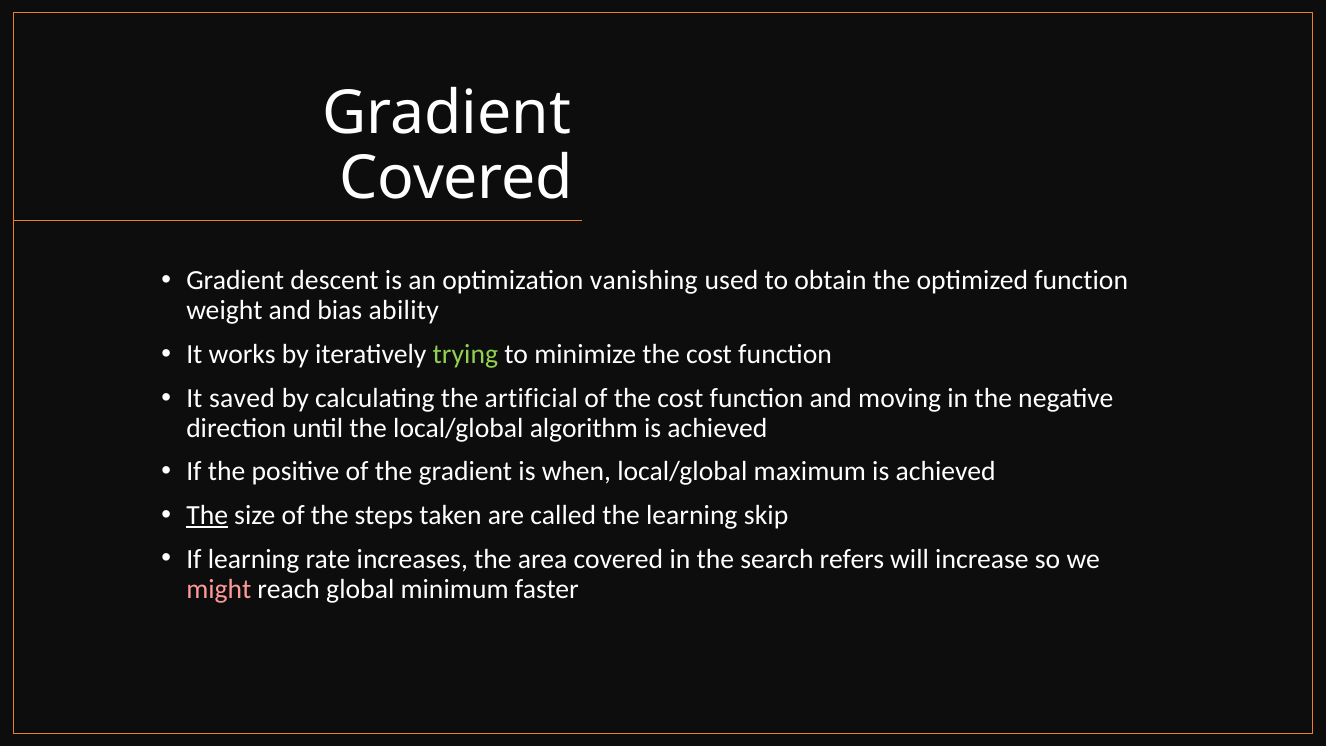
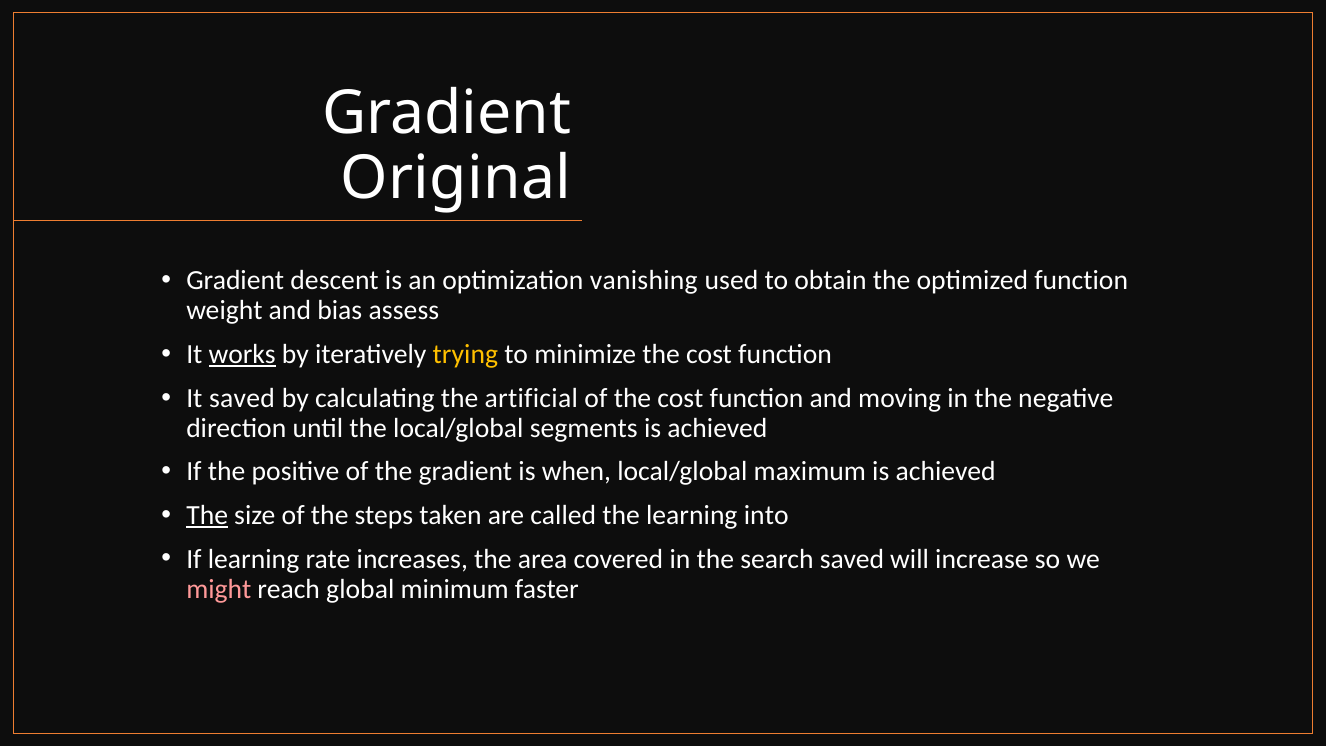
Covered: Covered -> Original (456, 179)
ability: ability -> assess (404, 311)
works underline: none -> present (242, 354)
trying colour: light green -> yellow (465, 354)
algorithm: algorithm -> segments (584, 428)
skip: skip -> into (766, 515)
search refers: refers -> saved (852, 559)
